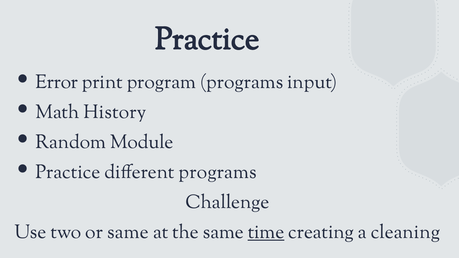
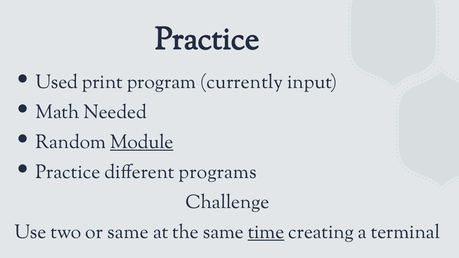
Error: Error -> Used (57, 82)
program programs: programs -> currently (242, 82)
History: History -> Needed (115, 112)
Module underline: none -> present (142, 142)
cleaning: cleaning -> terminal (405, 232)
